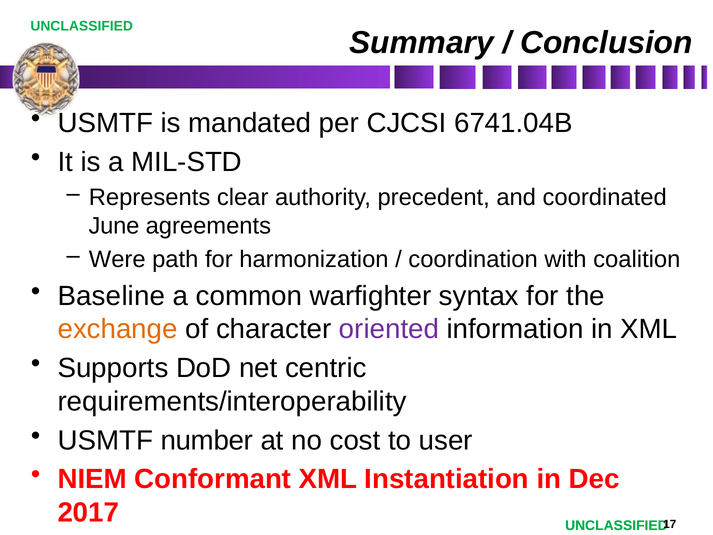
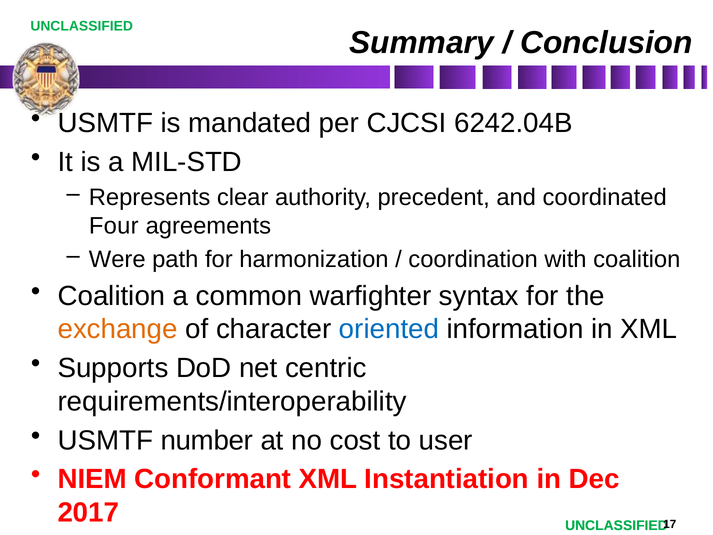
6741.04B: 6741.04B -> 6242.04B (513, 123)
June: June -> Four (114, 226)
Baseline: Baseline -> Coalition (111, 296)
oriented colour: purple -> blue (389, 329)
